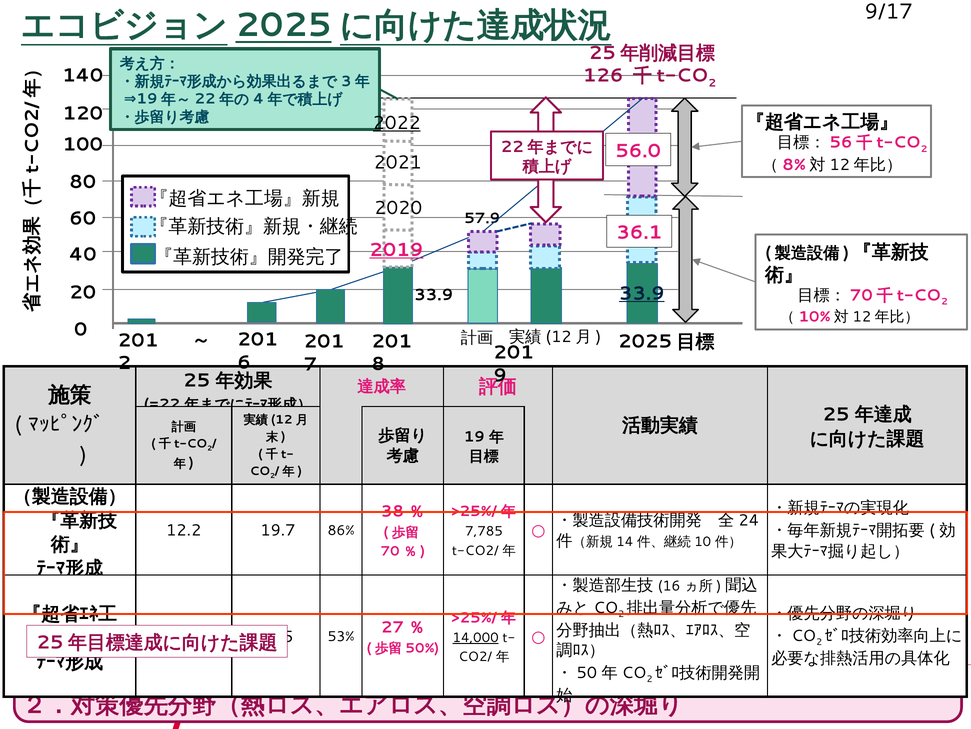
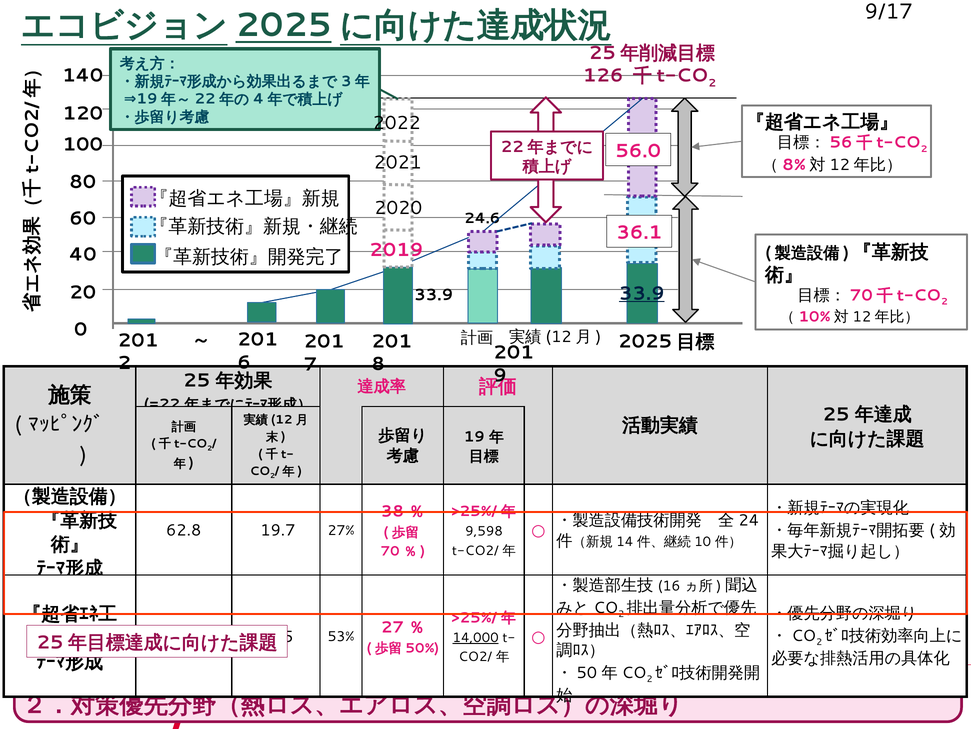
2022 underline: present -> none (397, 123)
57.9: 57.9 -> 24.6 (482, 219)
2019 underline: present -> none (396, 250)
12.2: 12.2 -> 62.8 (184, 531)
86%: 86% -> 27% (341, 530)
7,785: 7,785 -> 9,598 (484, 531)
